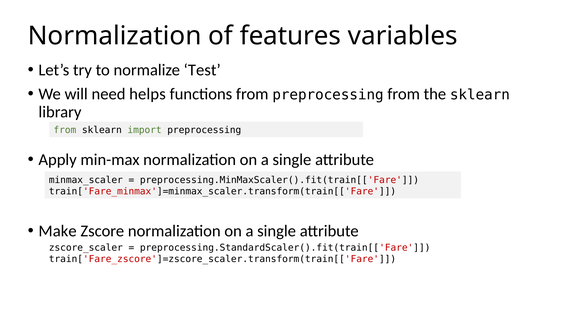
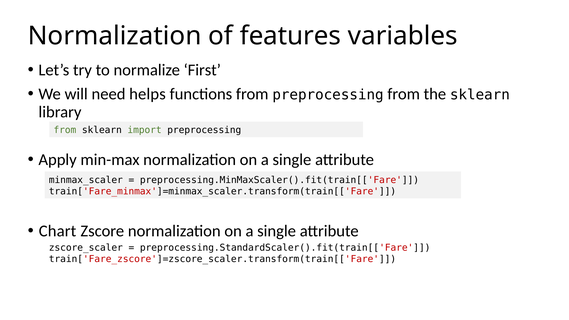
Test: Test -> First (202, 70)
Make: Make -> Chart (58, 231)
